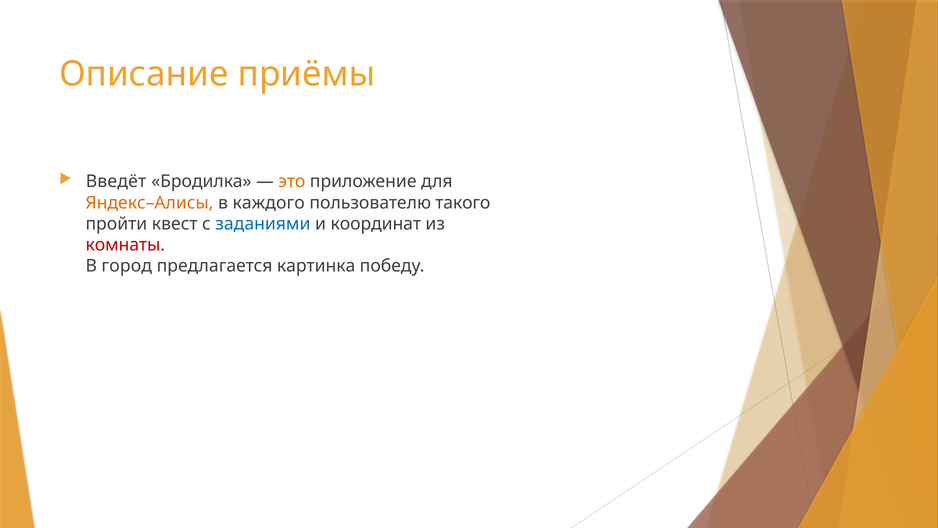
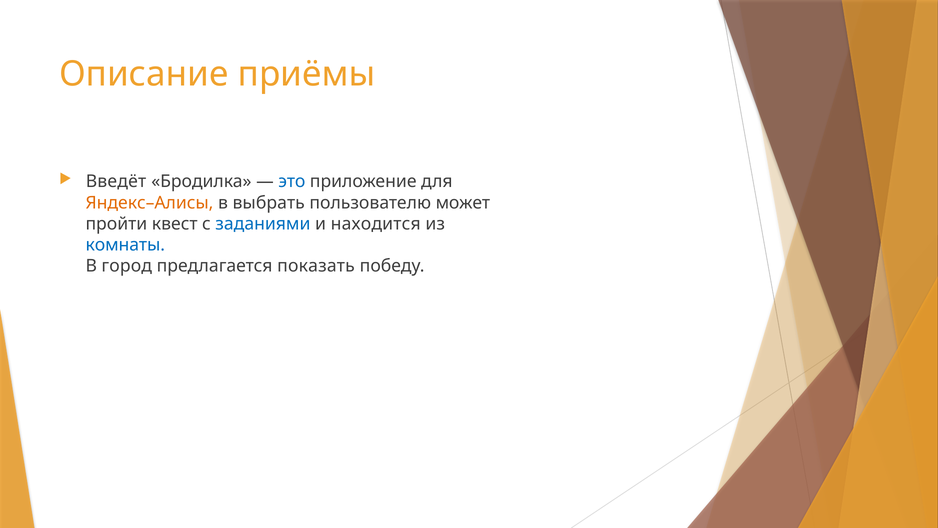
это colour: orange -> blue (292, 182)
каждого: каждого -> выбрать (269, 203)
такого: такого -> может (463, 203)
координат: координат -> находится (376, 224)
комнаты colour: red -> blue (125, 245)
картинка: картинка -> показать (316, 266)
